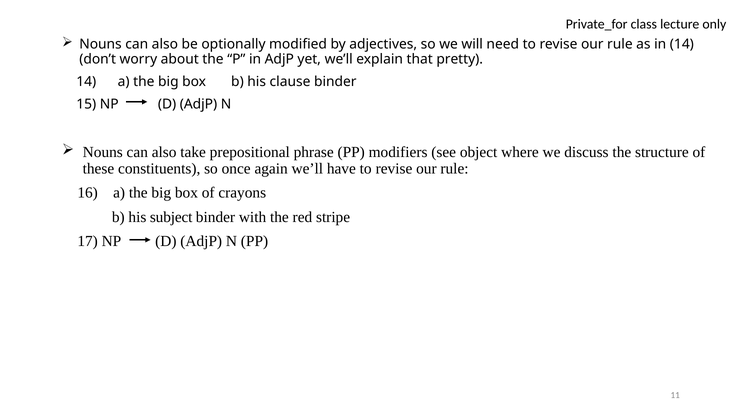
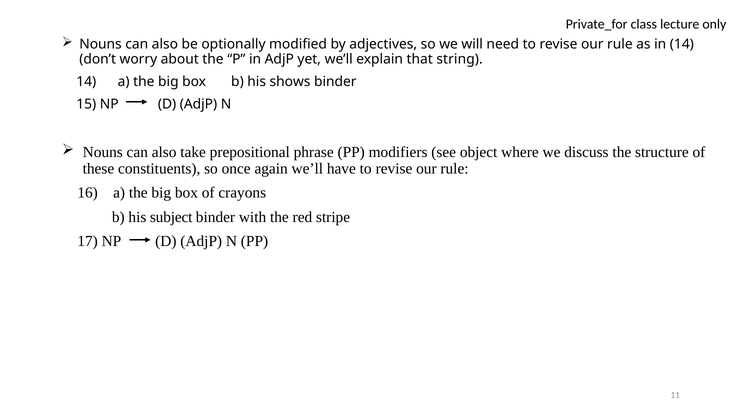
pretty: pretty -> string (460, 59)
clause: clause -> shows (290, 82)
